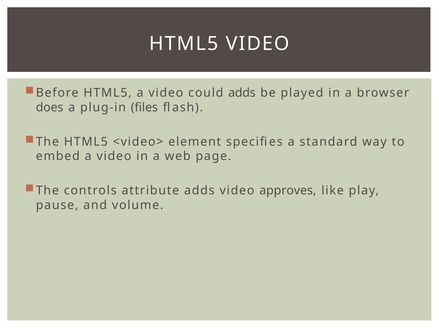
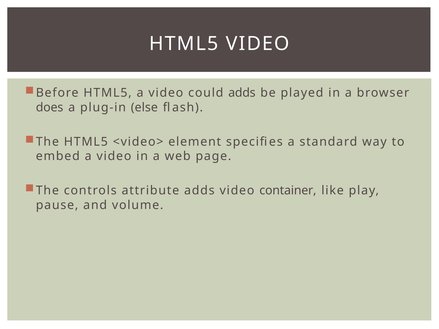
files: files -> else (144, 108)
approves: approves -> container (288, 191)
